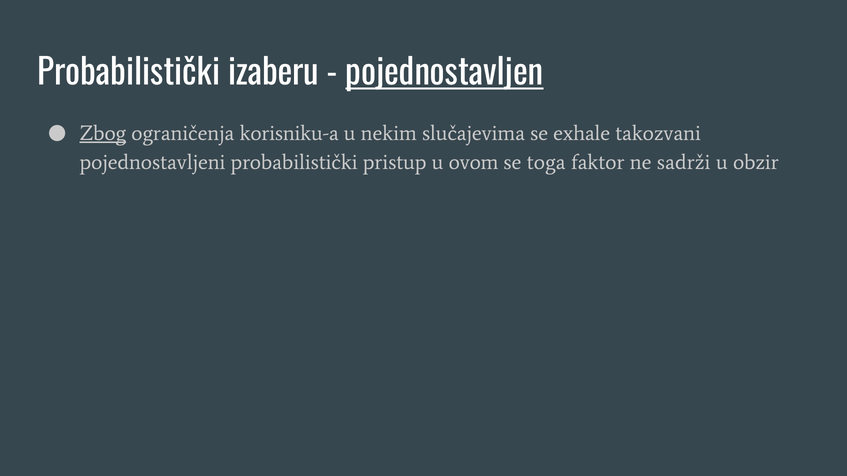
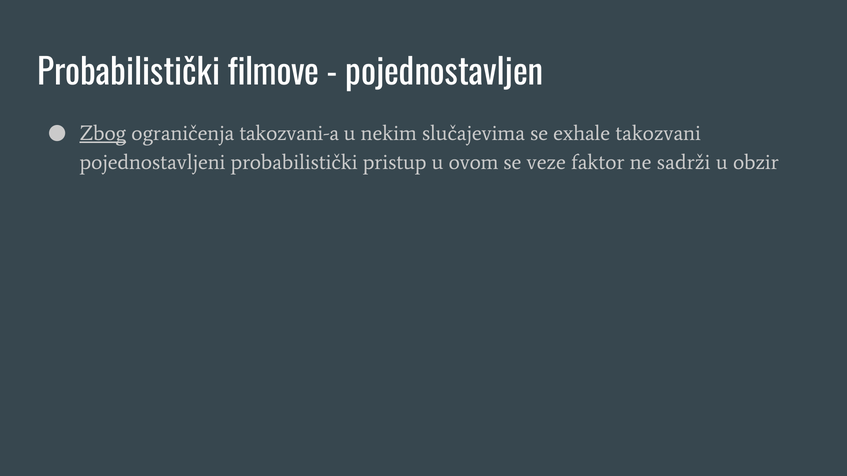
izaberu: izaberu -> filmove (274, 73)
pojednostavljen underline: present -> none (444, 73)
korisniku-a: korisniku-a -> takozvani-a (289, 133)
toga: toga -> veze (546, 162)
